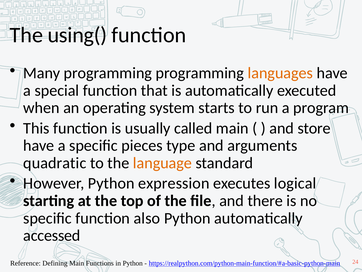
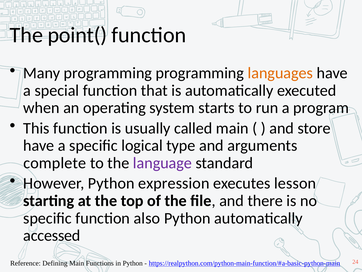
using(: using( -> point( (77, 35)
pieces: pieces -> logical (142, 145)
quadratic: quadratic -> complete (55, 163)
language colour: orange -> purple (162, 163)
logical: logical -> lesson (295, 183)
